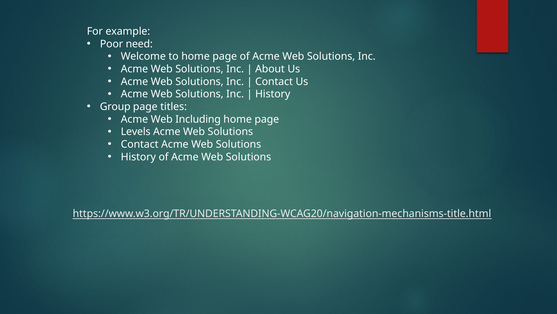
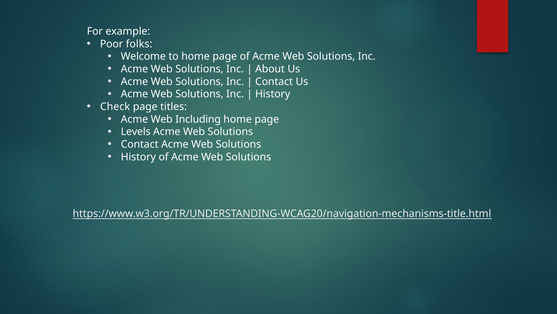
need: need -> folks (139, 44)
Group: Group -> Check (115, 106)
